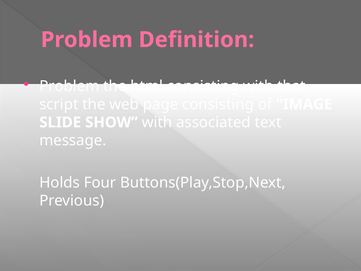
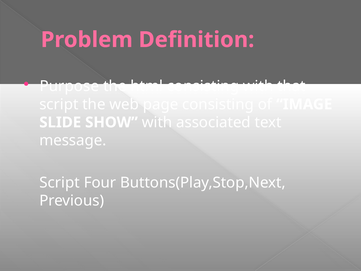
Problem: Problem -> Purpose (69, 86)
Holds: Holds -> Script (60, 182)
